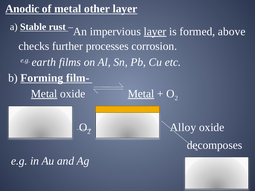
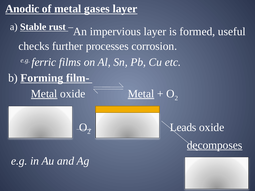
other: other -> gases (97, 9)
layer underline: present -> none (155, 32)
above: above -> useful (232, 32)
earth: earth -> ferric (44, 62)
Alloy: Alloy -> Leads (183, 128)
decomposes underline: none -> present (215, 145)
